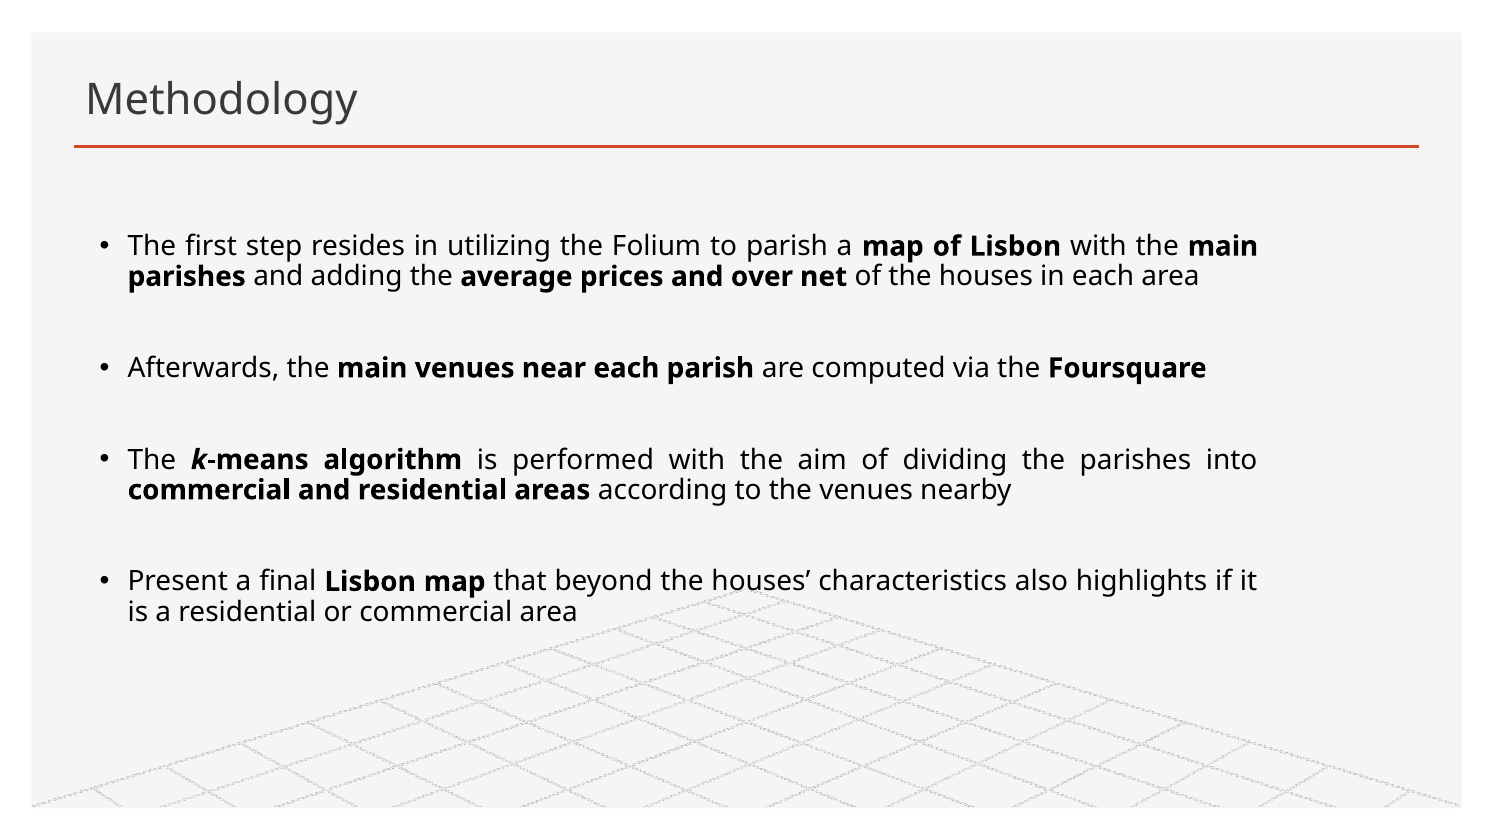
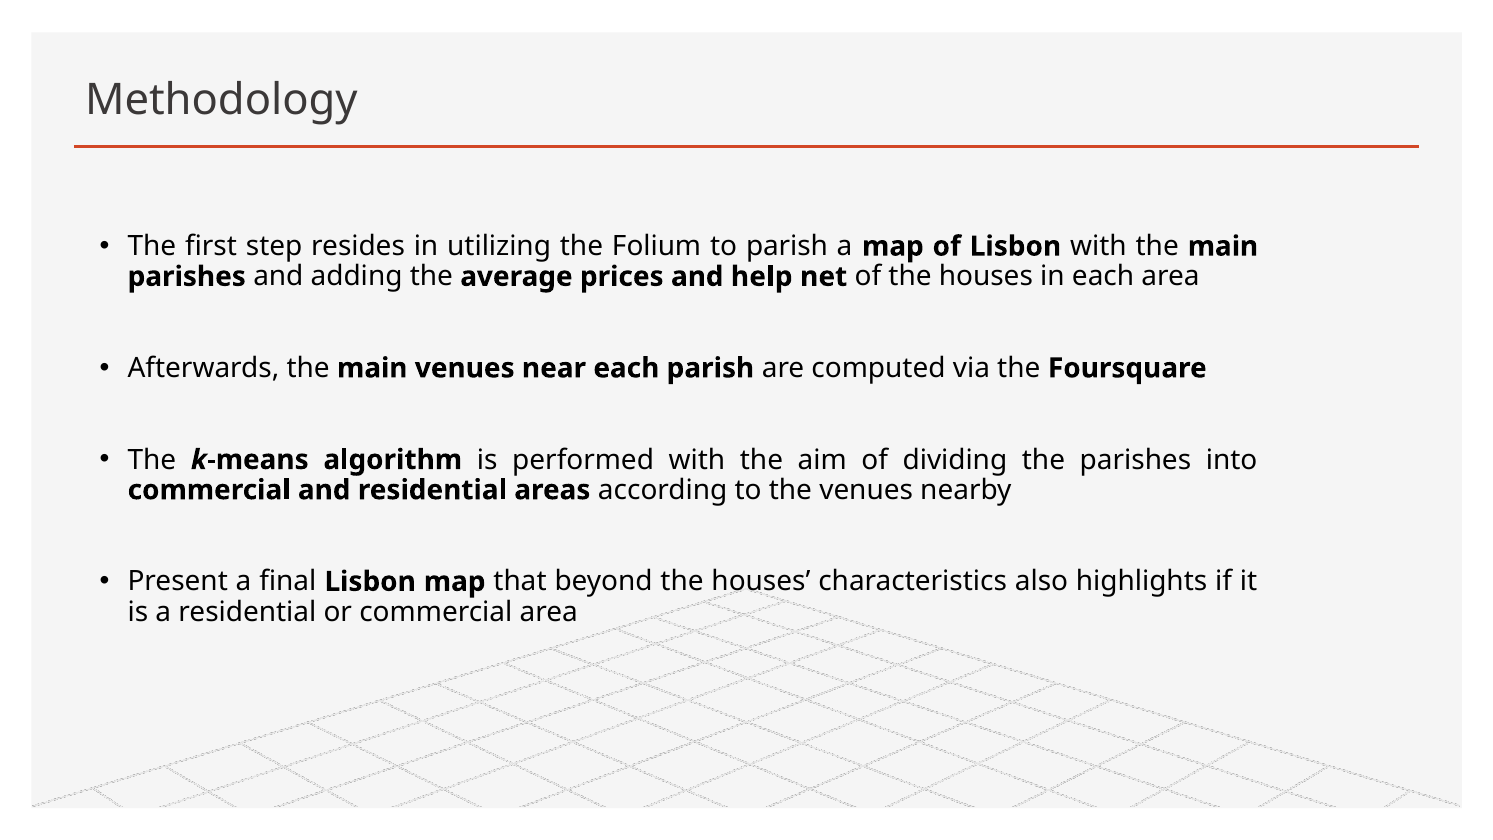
over: over -> help (762, 277)
